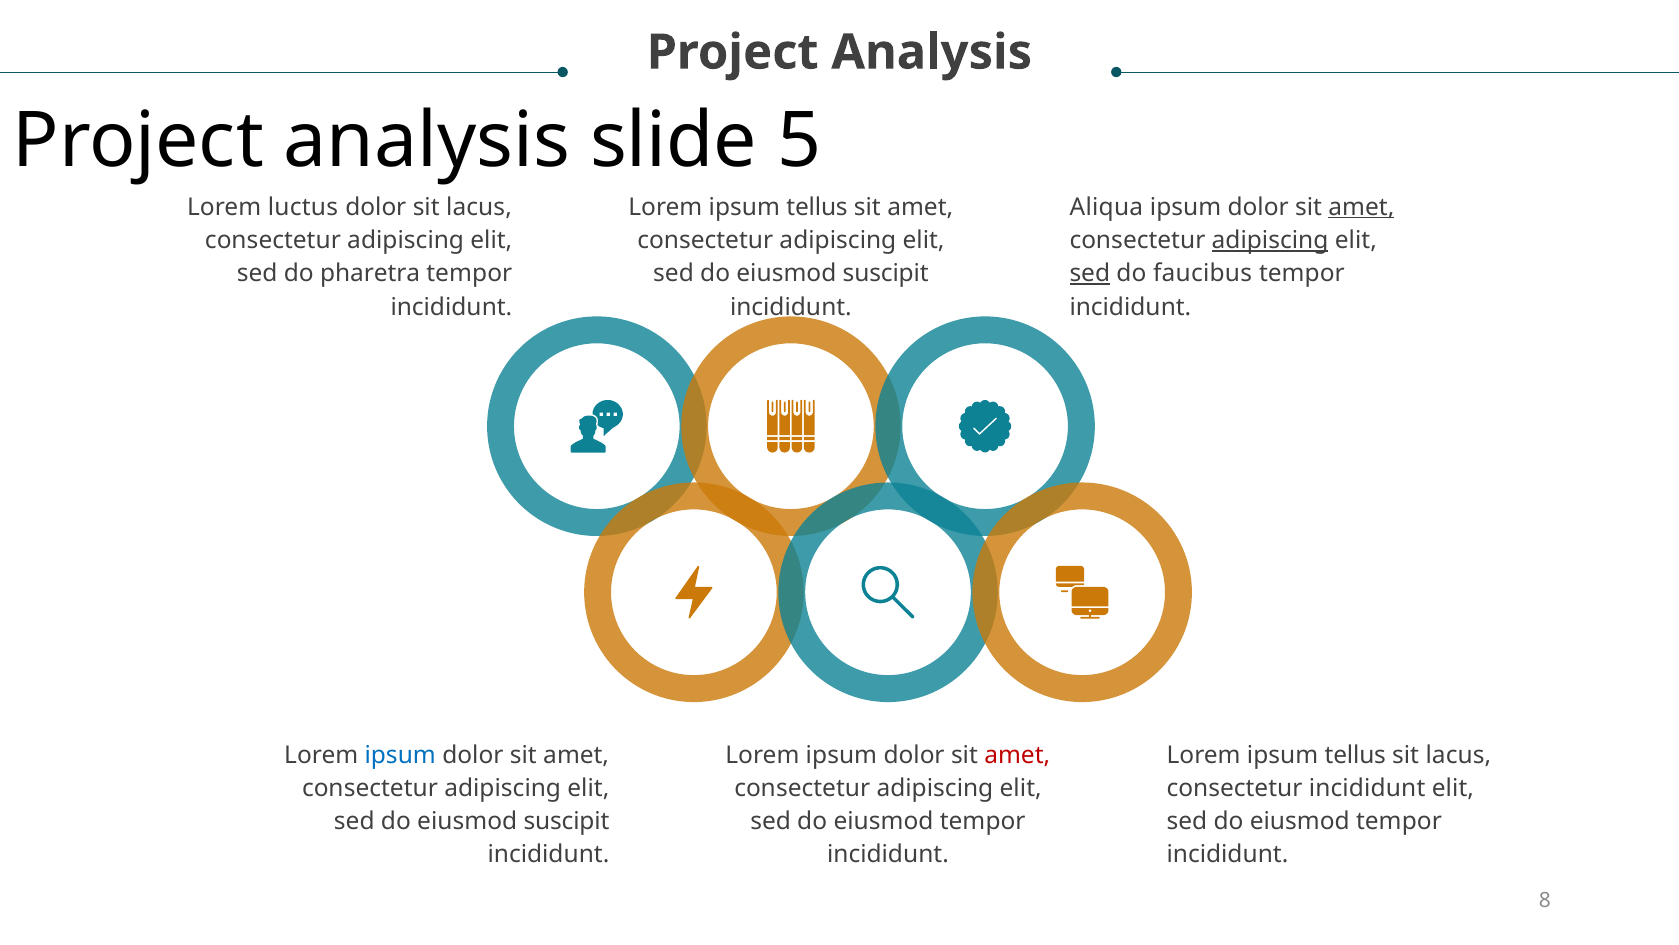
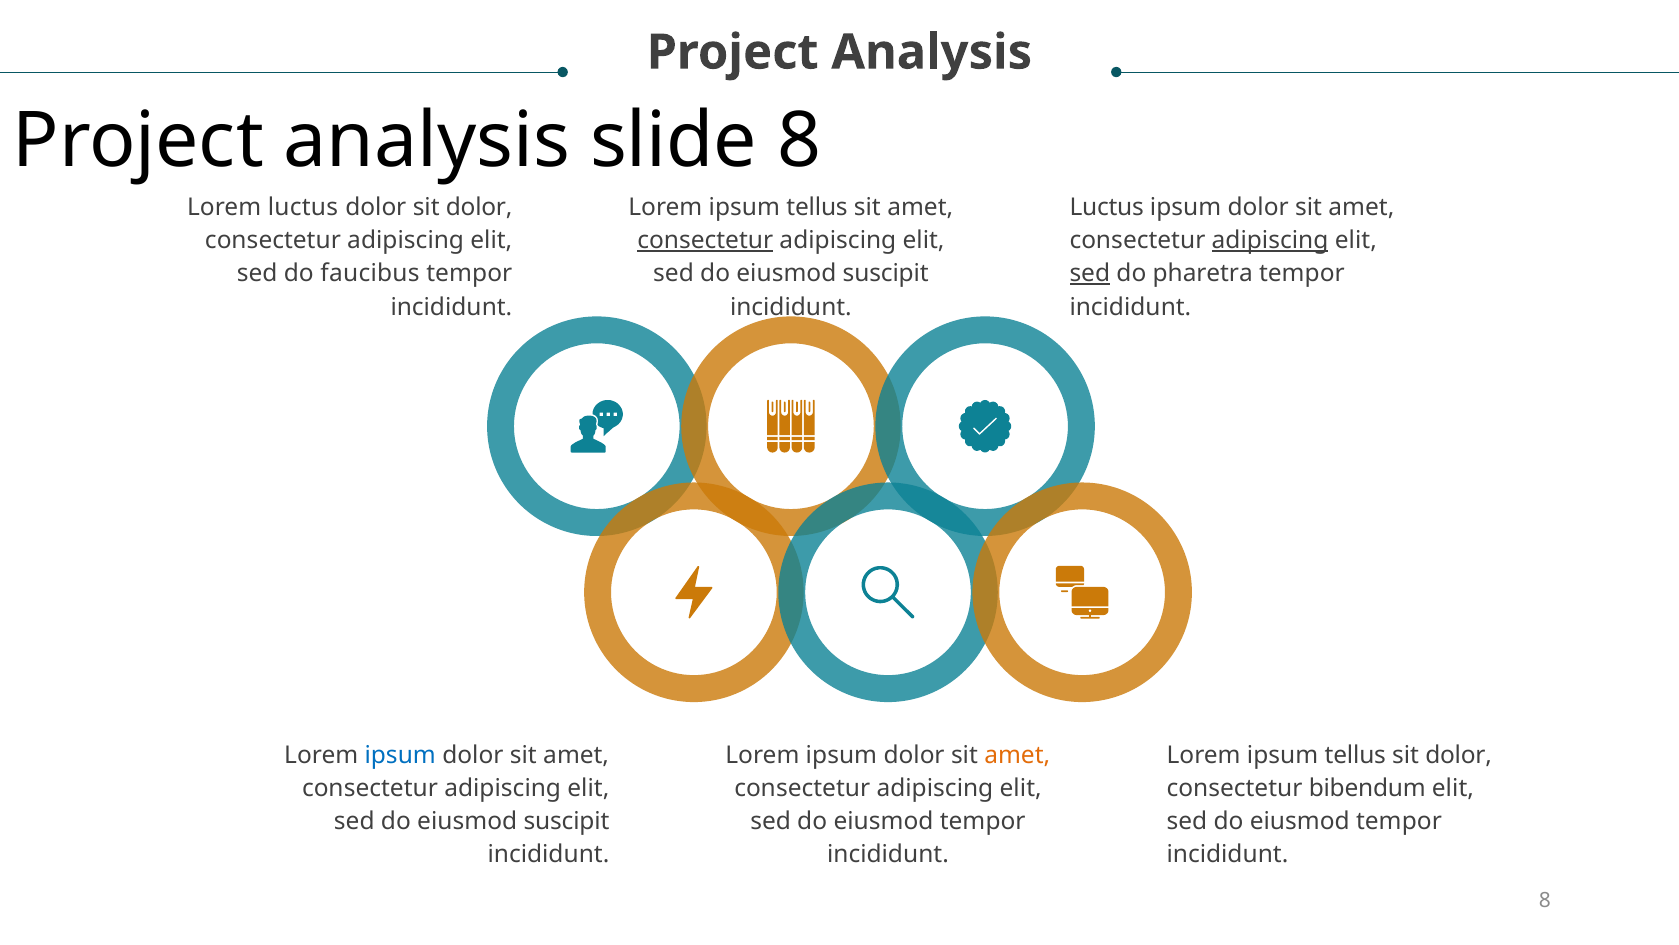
slide 5: 5 -> 8 (799, 141)
dolor sit lacus: lacus -> dolor (479, 207)
Aliqua: Aliqua -> Luctus (1107, 207)
amet underline: present -> none (1361, 207)
consectetur underline: none -> present (705, 240)
pharetra: pharetra -> faucibus (370, 274)
faucibus: faucibus -> pharetra (1203, 274)
amet colour: red -> orange (1017, 755)
lacus: lacus -> dolor (1459, 755)
consectetur incididunt: incididunt -> bibendum (1367, 788)
